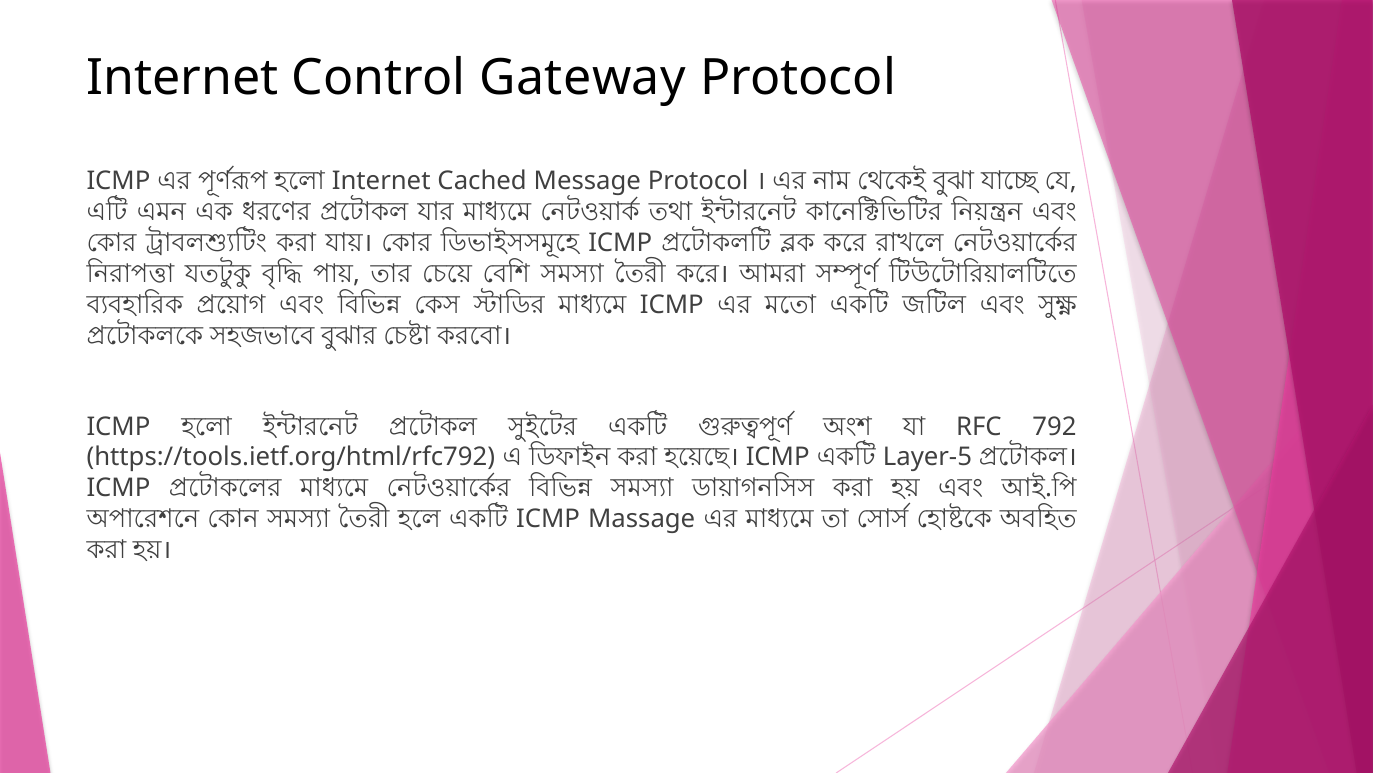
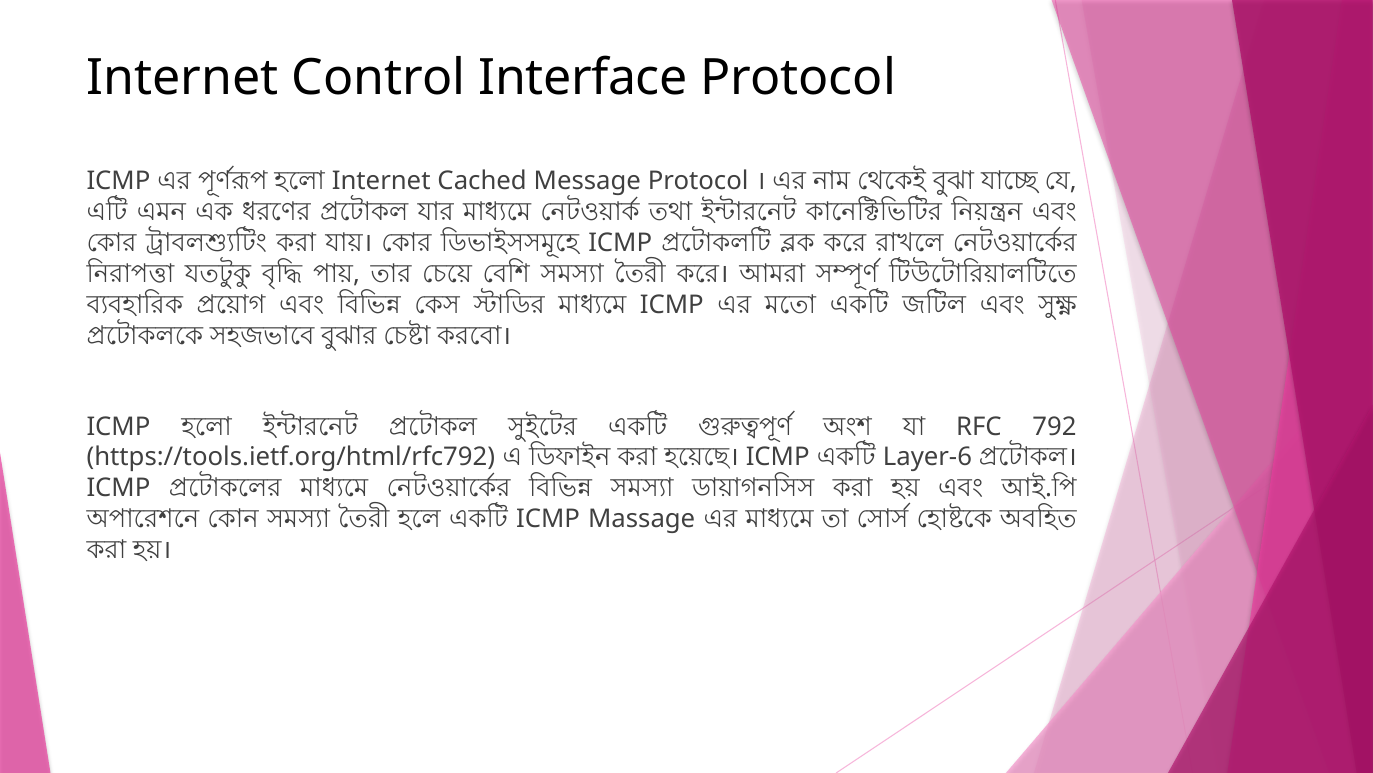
Gateway: Gateway -> Interface (583, 78)
Layer-5: Layer-5 -> Layer-6 (927, 457)
